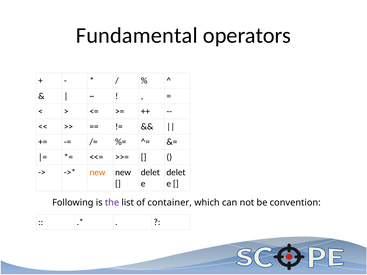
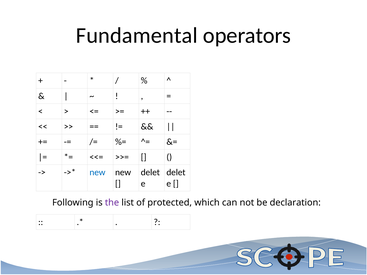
new colour: orange -> blue (97, 173)
container: container -> protected (170, 203)
convention: convention -> declaration (295, 203)
